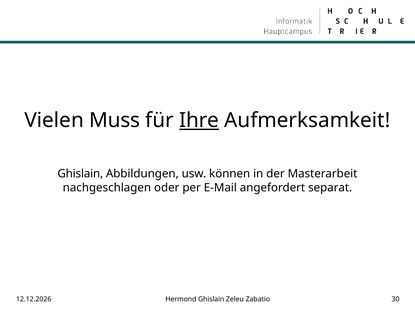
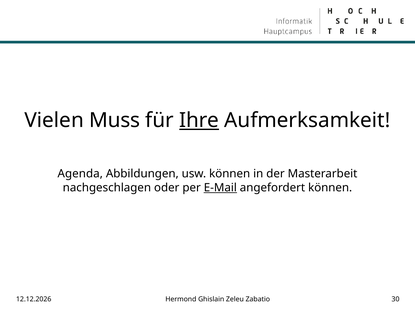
Ghislain: Ghislain -> Agenda (80, 174)
E-Mail underline: none -> present (220, 188)
angefordert separat: separat -> können (330, 188)
